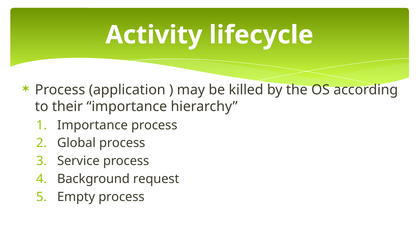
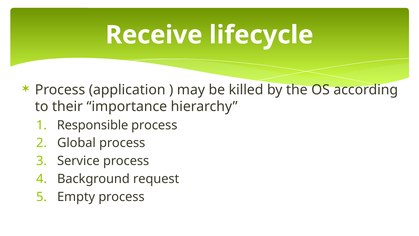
Activity: Activity -> Receive (154, 35)
Importance: Importance -> Responsible (93, 125)
